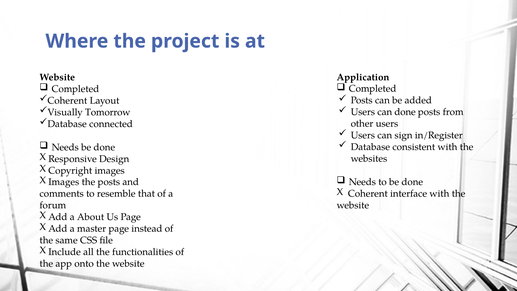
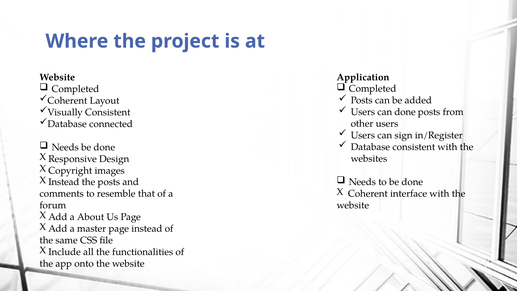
Visually Tomorrow: Tomorrow -> Consistent (108, 112)
Images: Images -> Instead (64, 182)
